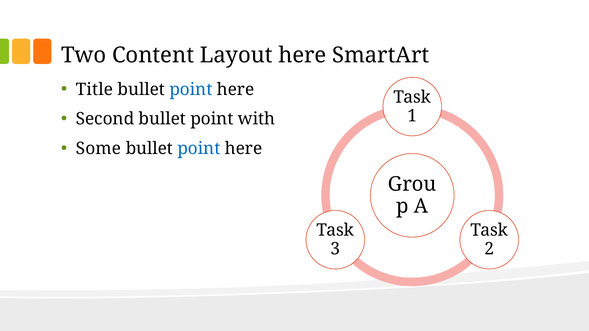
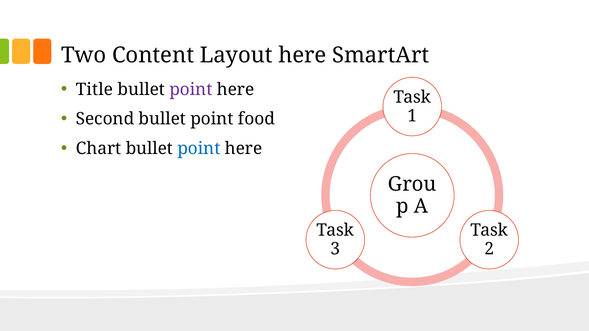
point colour: blue -> purple (191, 89)
with: with -> food (256, 119)
Some: Some -> Chart (99, 149)
